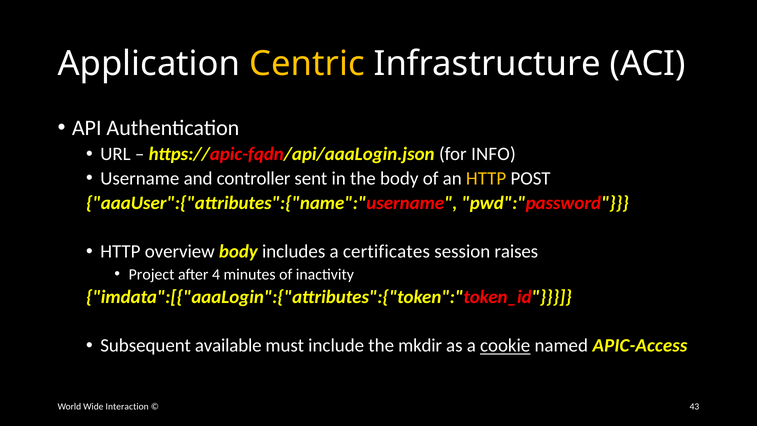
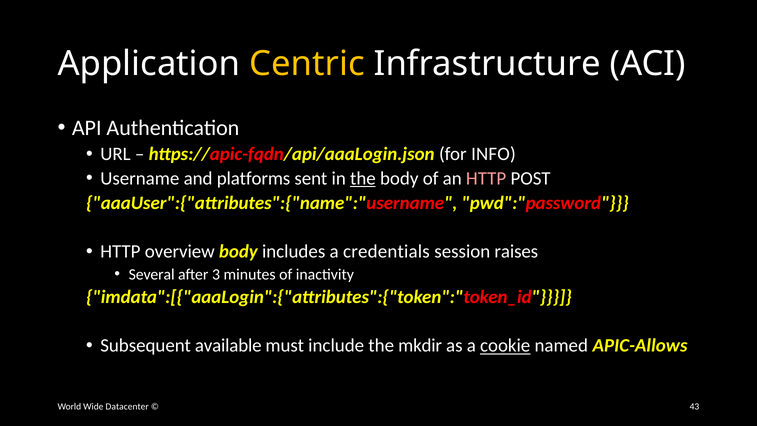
controller: controller -> platforms (254, 178)
the underline: none -> present (363, 178)
HTTP colour: yellow -> pink (486, 178)
certificates: certificates -> credentials (386, 251)
Project: Project -> Several (152, 274)
4: 4 -> 3 (216, 274)
APIC-Access: APIC-Access -> APIC-Allows (640, 346)
Interaction: Interaction -> Datacenter (127, 407)
